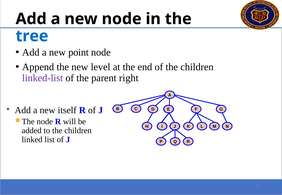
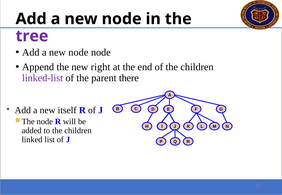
tree colour: blue -> purple (32, 36)
point: point -> node (78, 53)
level: level -> right (101, 67)
right: right -> there (129, 78)
